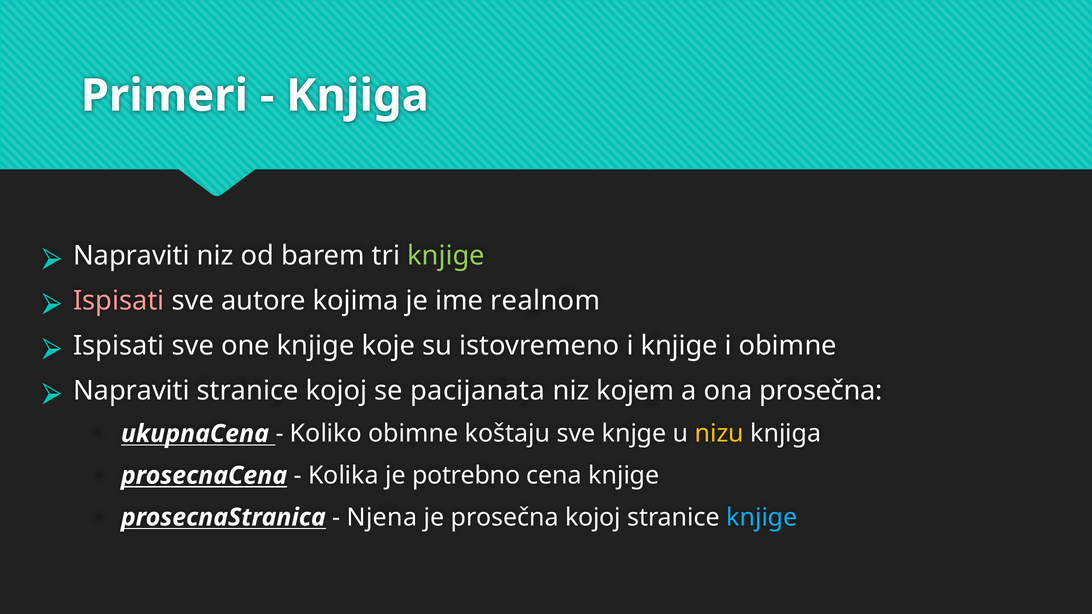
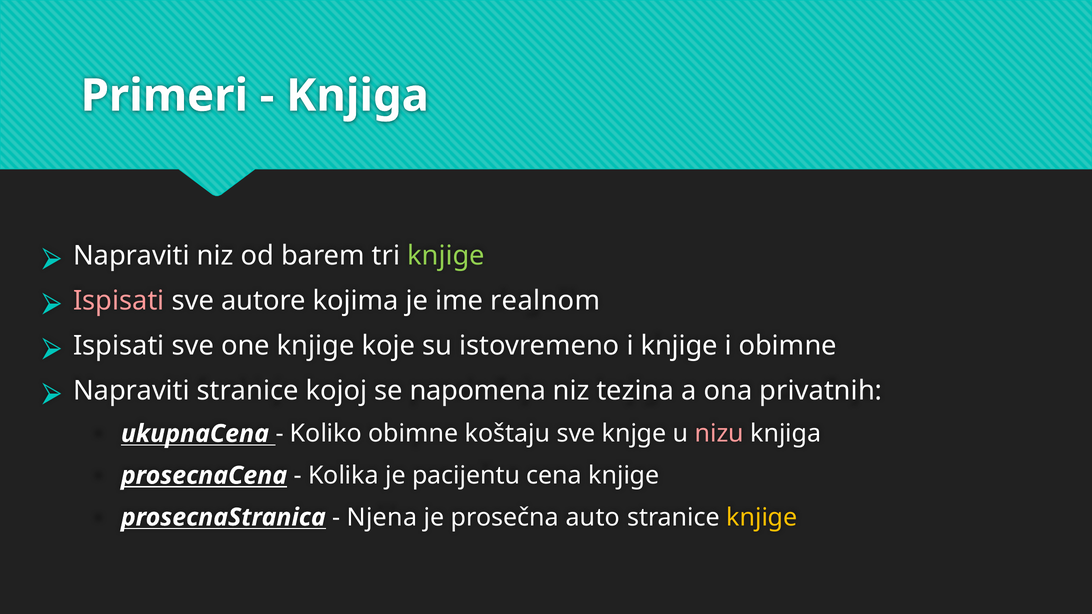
pacijanata: pacijanata -> napomena (478, 391)
kojem: kojem -> tezina (635, 391)
ona prosečna: prosečna -> privatnih (821, 391)
nizu colour: yellow -> pink (719, 434)
potrebno: potrebno -> pacijentu (466, 476)
prosečna kojoj: kojoj -> auto (593, 518)
knjige colour: light blue -> yellow (762, 518)
